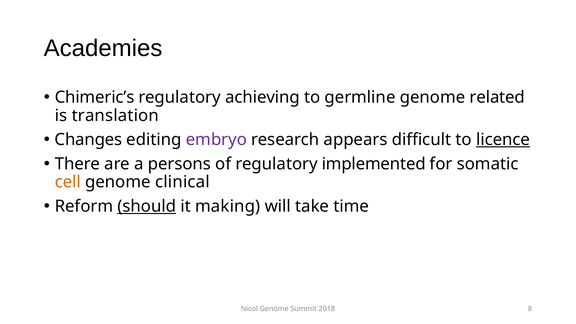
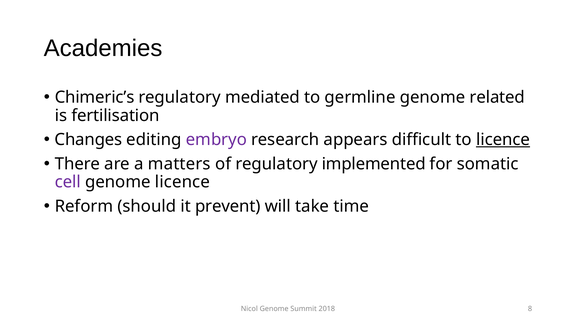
achieving: achieving -> mediated (262, 97)
translation: translation -> fertilisation (115, 116)
persons: persons -> matters (179, 164)
cell colour: orange -> purple (68, 182)
genome clinical: clinical -> licence (182, 182)
should underline: present -> none (147, 206)
making: making -> prevent (228, 206)
